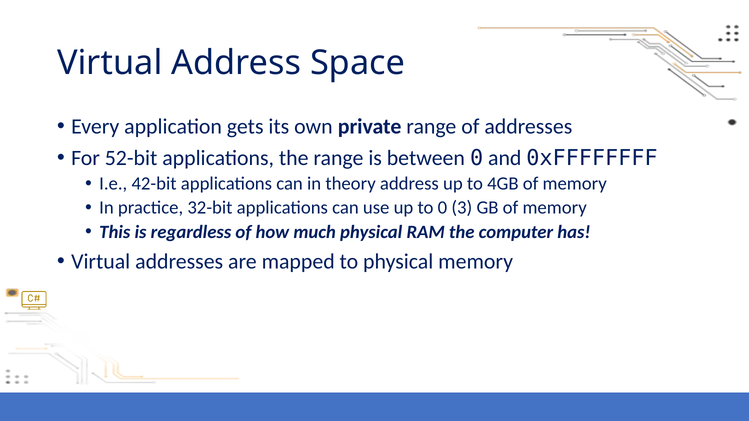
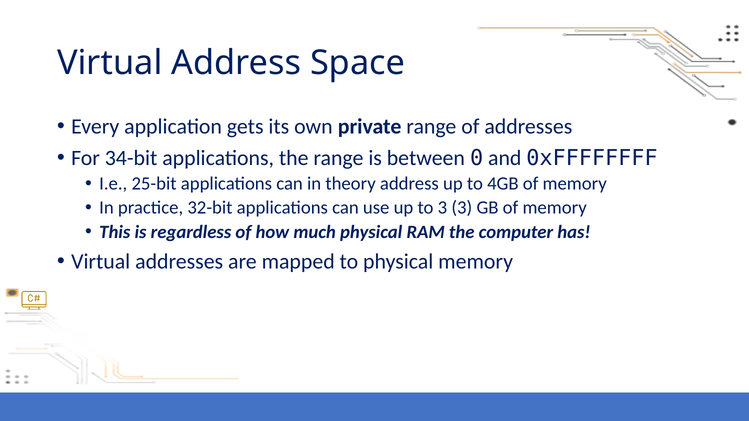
52-bit: 52-bit -> 34-bit (131, 158)
42-bit: 42-bit -> 25-bit (154, 184)
to 0: 0 -> 3 (442, 208)
